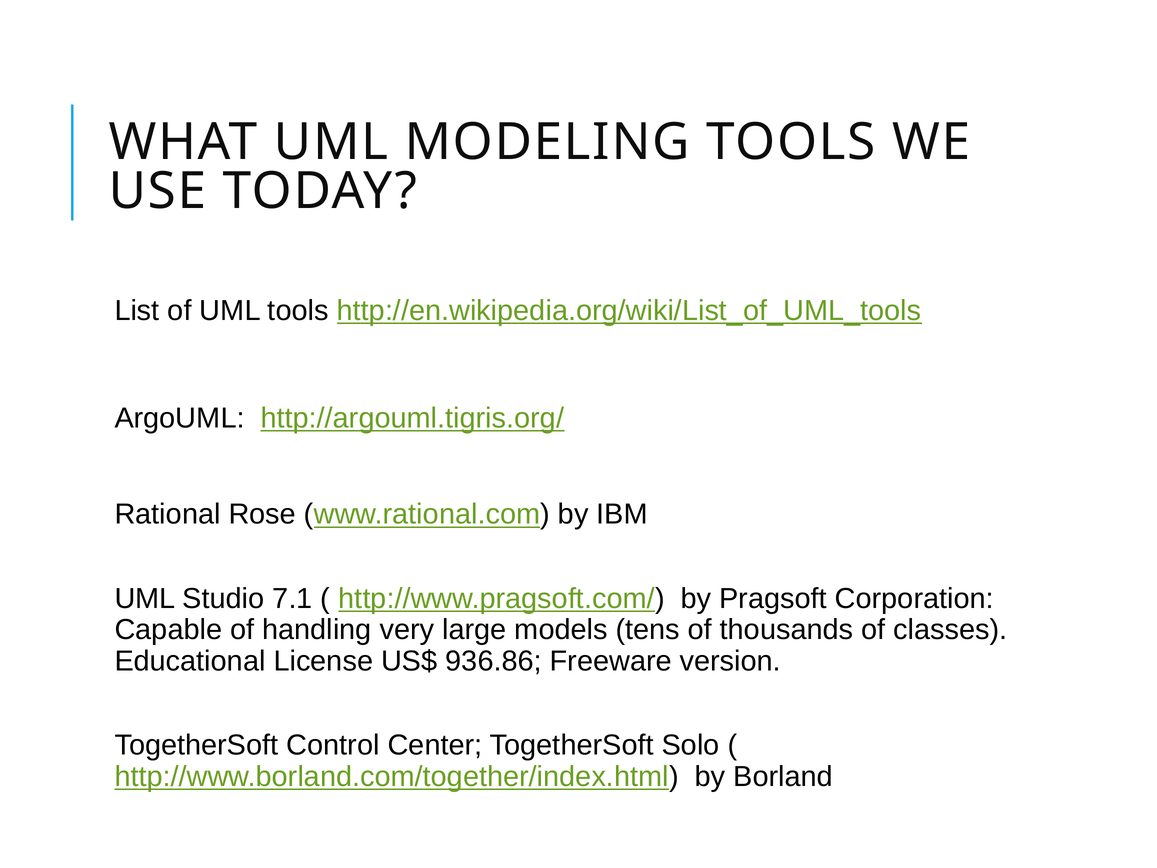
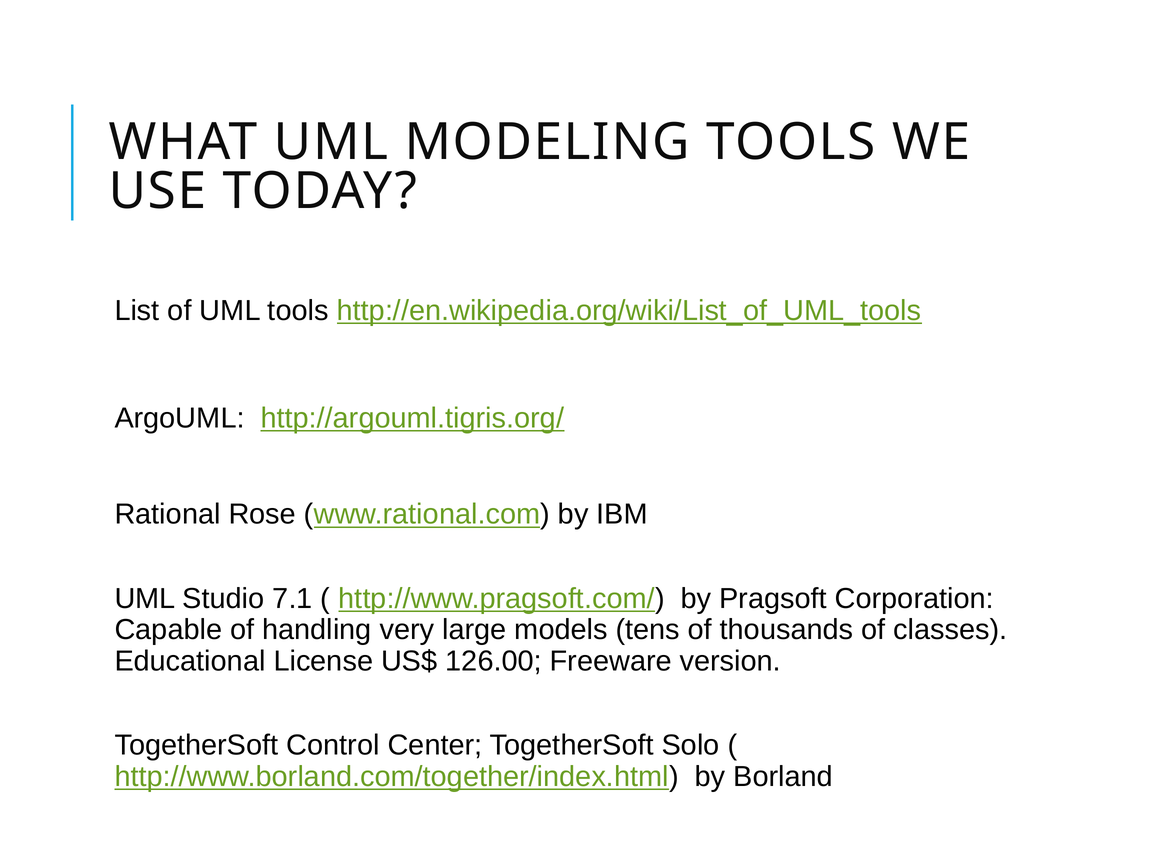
936.86: 936.86 -> 126.00 (494, 661)
